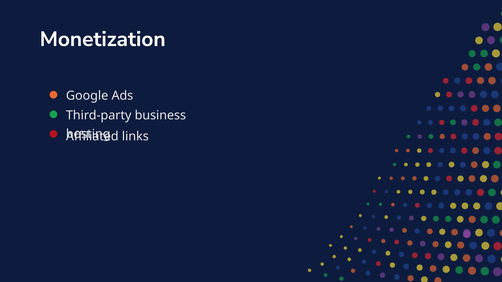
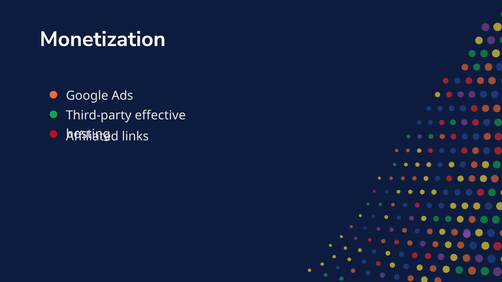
business: business -> effective (160, 115)
